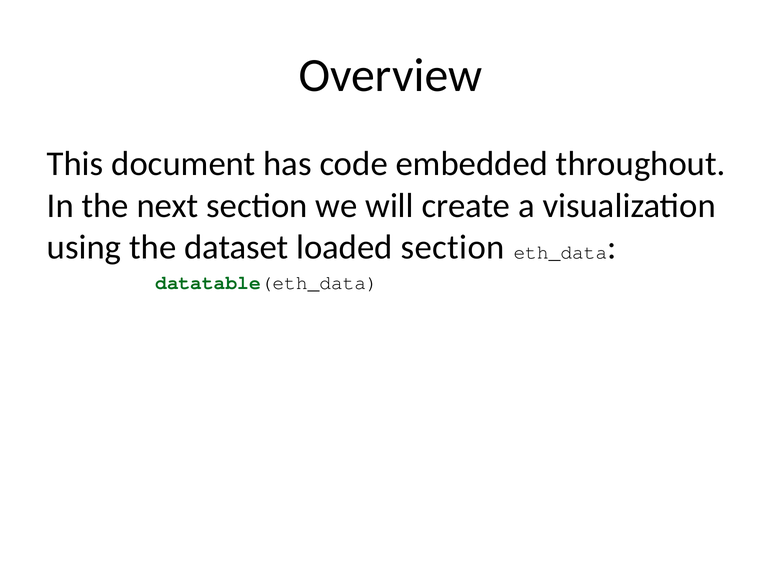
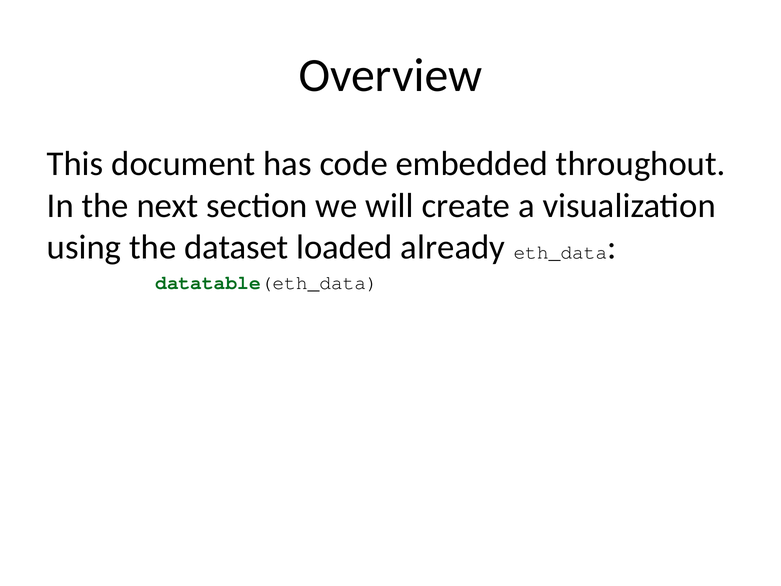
loaded section: section -> already (453, 247)
